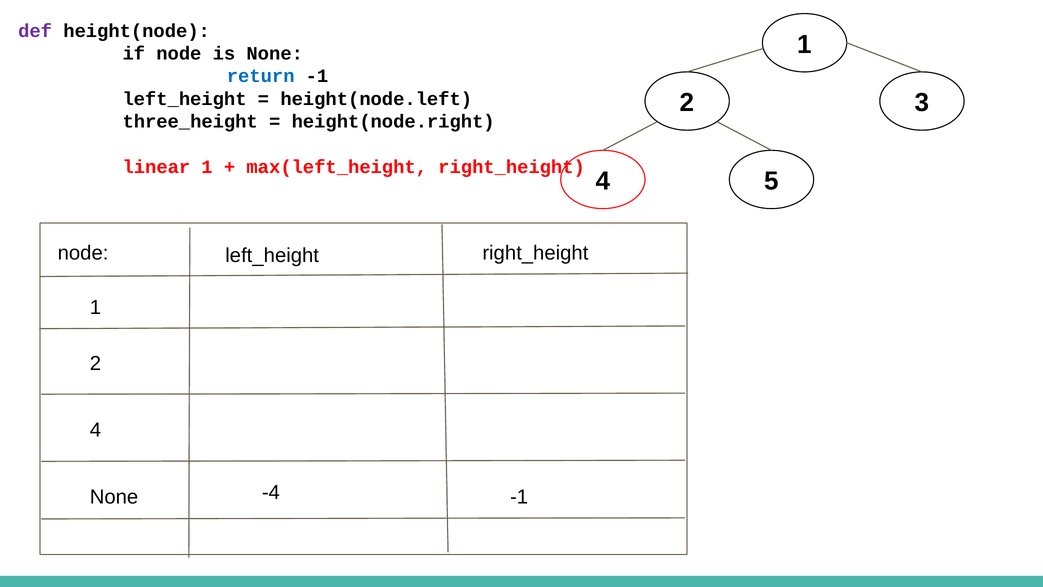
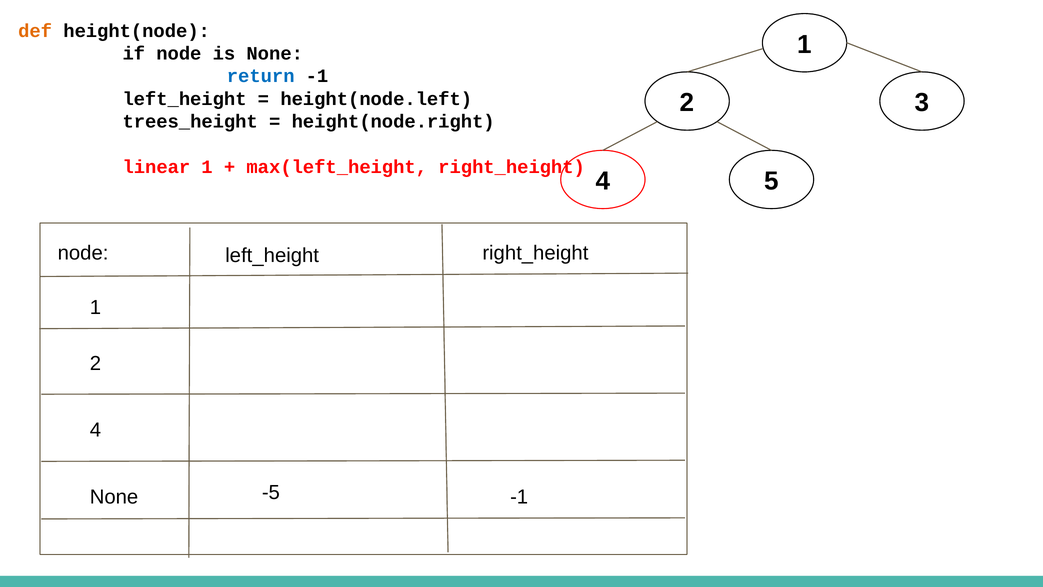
def colour: purple -> orange (35, 31)
three_height: three_height -> trees_height (190, 121)
-4: -4 -> -5 (271, 492)
